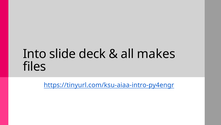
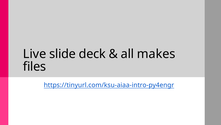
Into: Into -> Live (35, 54)
